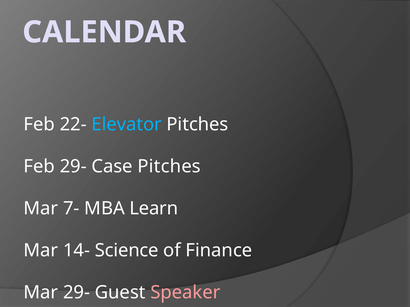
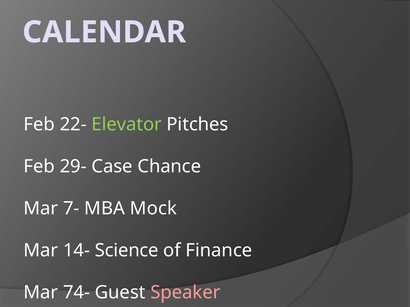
Elevator colour: light blue -> light green (127, 125)
Case Pitches: Pitches -> Chance (169, 167)
Learn: Learn -> Mock (154, 209)
Mar 29-: 29- -> 74- (77, 293)
